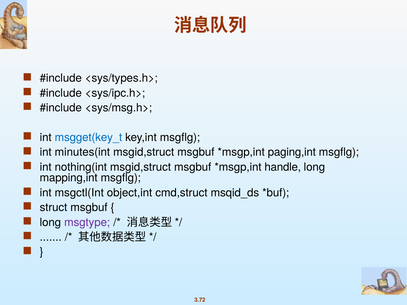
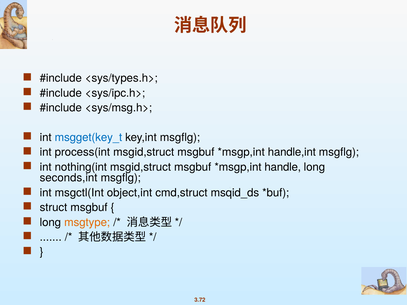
minutes(int: minutes(int -> process(int (82, 152)
paging,int: paging,int -> handle,int (292, 152)
mapping,int: mapping,int -> seconds,int (69, 178)
msgtype colour: purple -> orange (87, 222)
